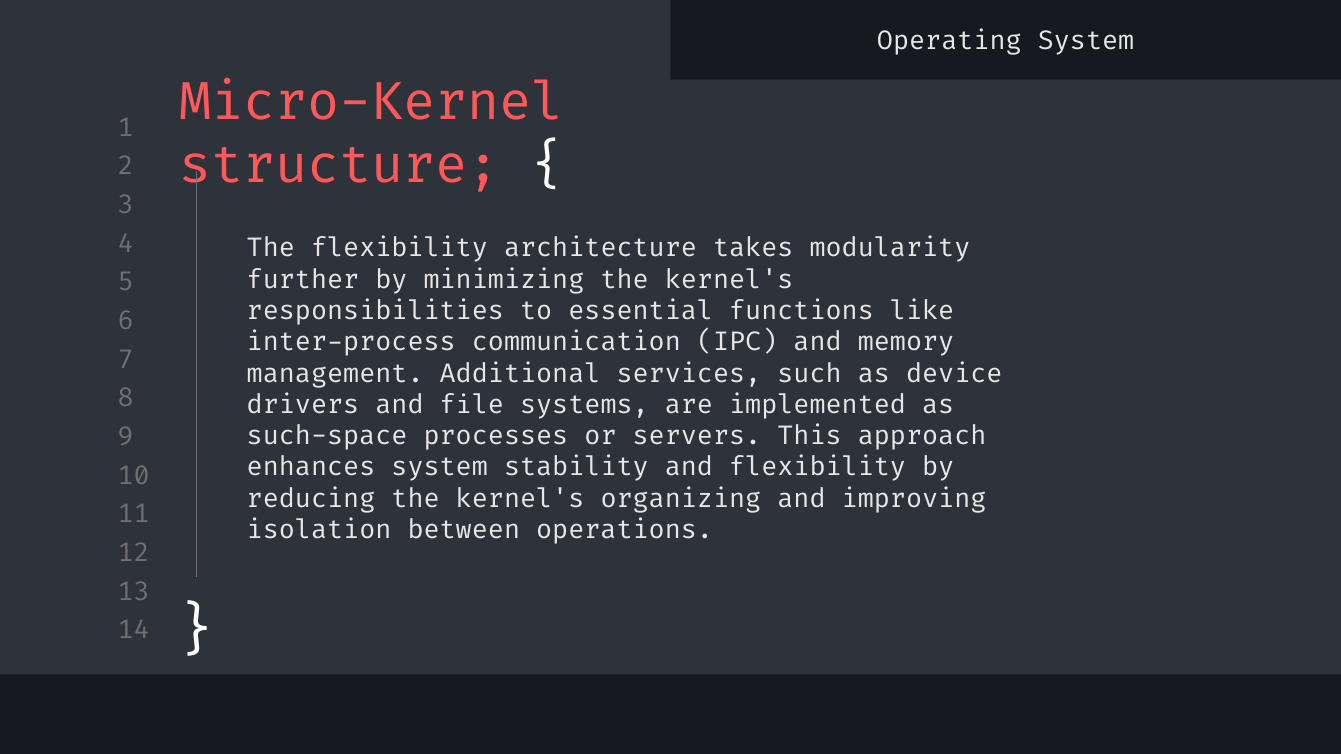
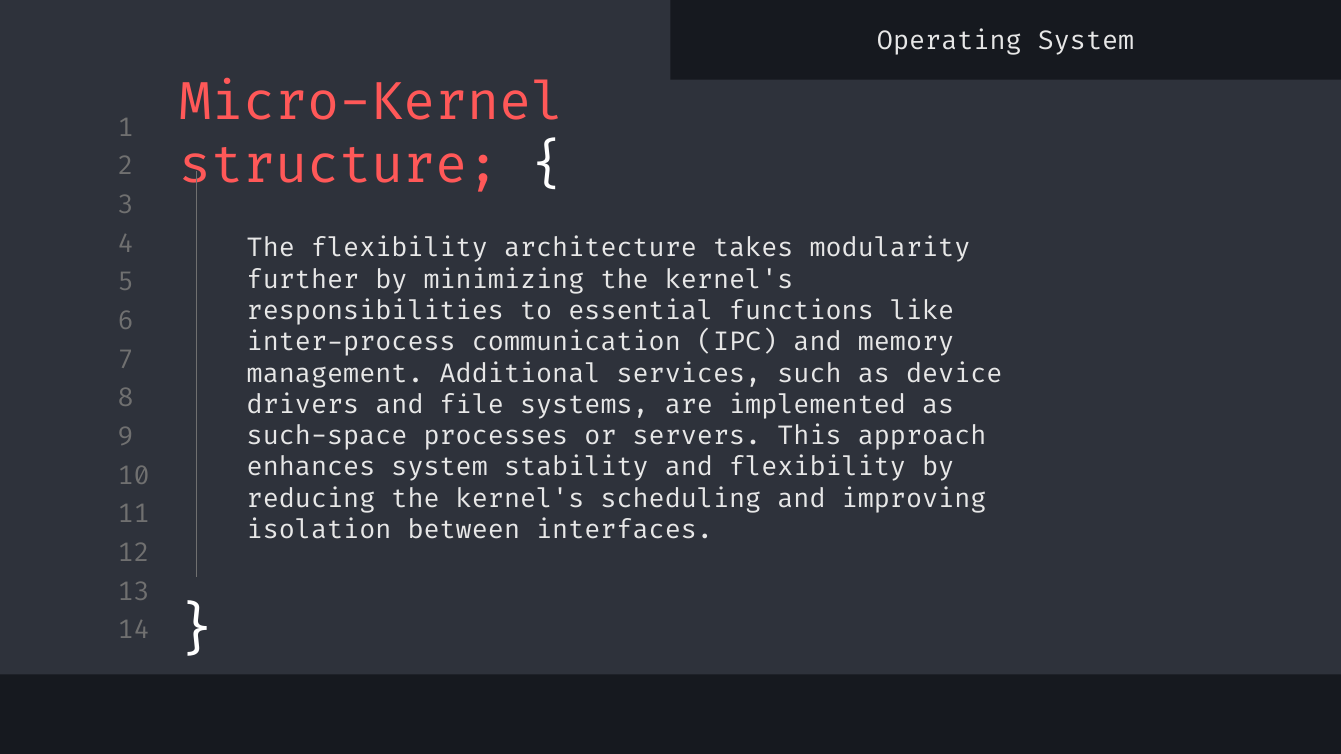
organizing: organizing -> scheduling (681, 499)
operations: operations -> interfaces (625, 530)
